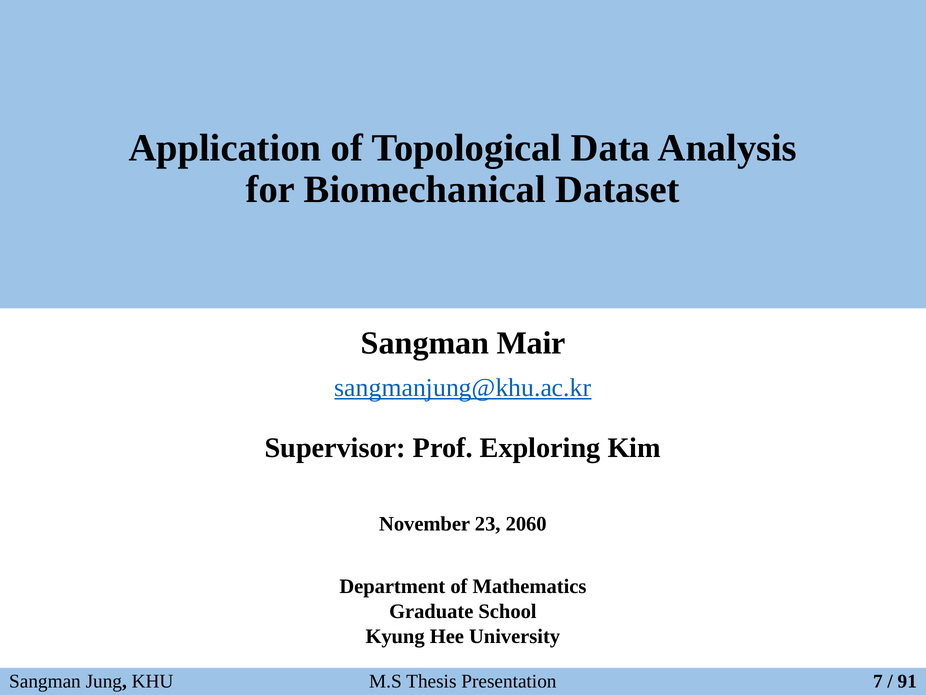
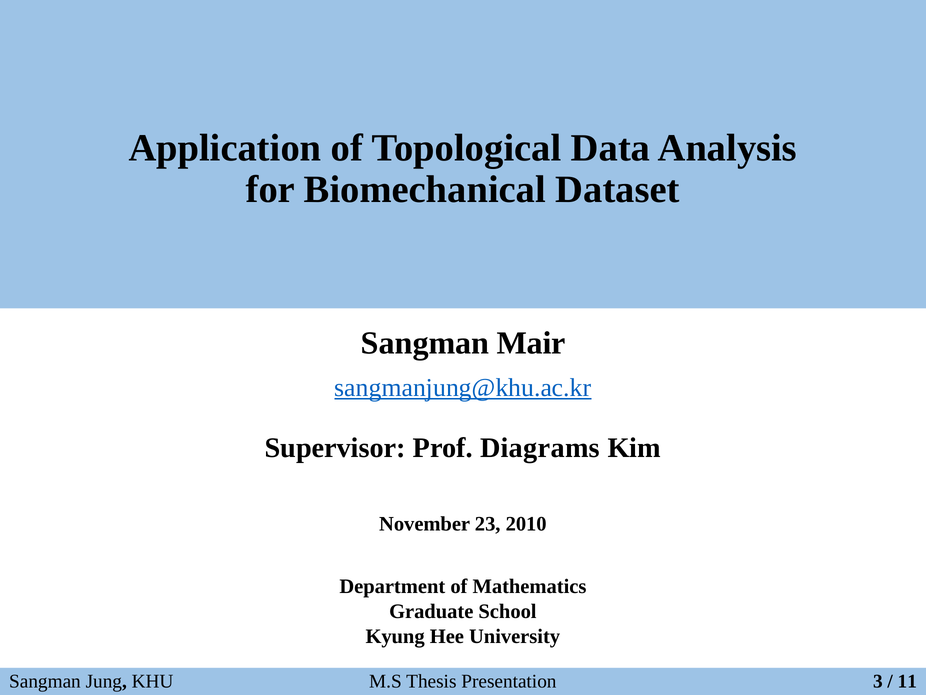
Exploring: Exploring -> Diagrams (540, 448)
2060: 2060 -> 2010 (526, 524)
7: 7 -> 3 (878, 681)
91: 91 -> 11 (907, 681)
